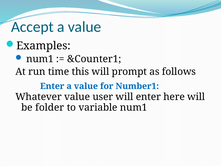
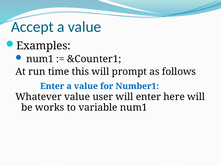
folder: folder -> works (50, 107)
